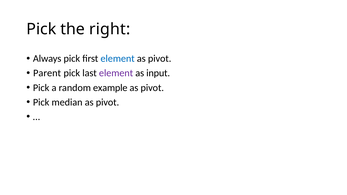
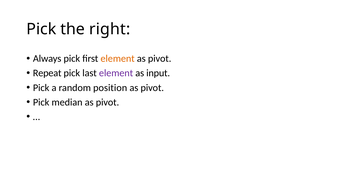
element colour: blue -> orange (118, 59)
Parent: Parent -> Repeat (47, 73)
example: example -> position (110, 88)
